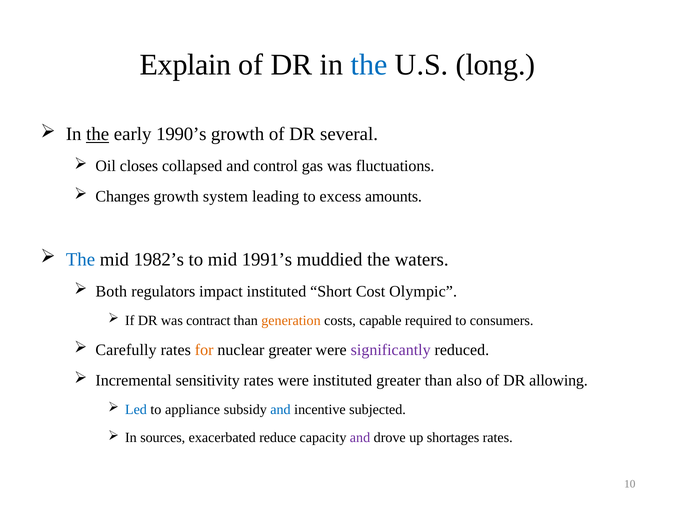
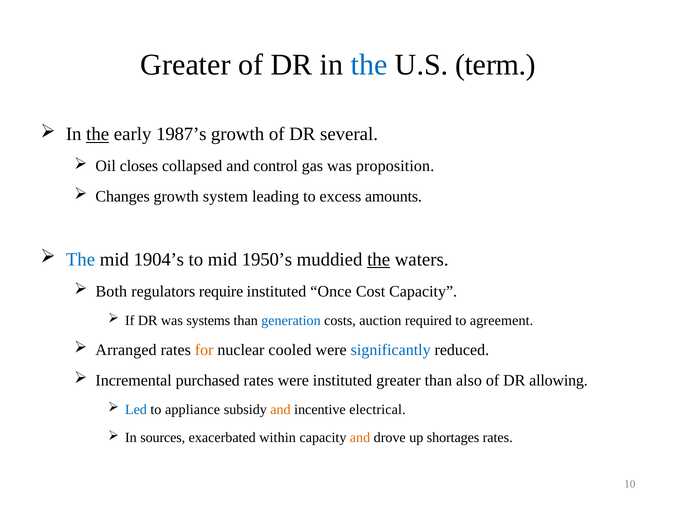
Explain: Explain -> Greater (185, 65)
long: long -> term (496, 65)
1990’s: 1990’s -> 1987’s (181, 134)
fluctuations: fluctuations -> proposition (395, 166)
1982’s: 1982’s -> 1904’s (159, 259)
1991’s: 1991’s -> 1950’s (267, 259)
the underline: none -> present (379, 259)
impact: impact -> require (221, 291)
Short: Short -> Once (331, 291)
Cost Olympic: Olympic -> Capacity (423, 291)
contract: contract -> systems (208, 321)
generation colour: orange -> blue (291, 321)
capable: capable -> auction (380, 321)
consumers: consumers -> agreement (502, 321)
Carefully: Carefully -> Arranged (126, 350)
nuclear greater: greater -> cooled (290, 350)
significantly colour: purple -> blue (391, 350)
sensitivity: sensitivity -> purchased (208, 380)
and colour: blue -> orange (280, 410)
subjected: subjected -> electrical (377, 410)
reduce: reduce -> within (278, 438)
and colour: purple -> orange (360, 438)
